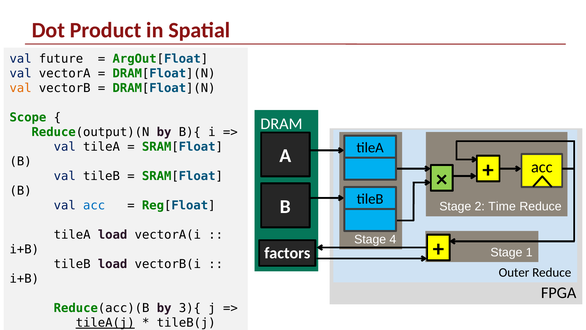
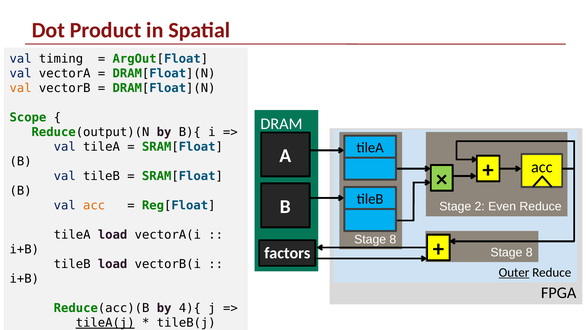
future: future -> timing (61, 59)
Time: Time -> Even (502, 206)
acc colour: blue -> orange (94, 205)
4: 4 -> 8 (393, 239)
1: 1 -> 8 (529, 252)
Outer underline: none -> present (514, 272)
3){: 3){ -> 4){ (190, 308)
